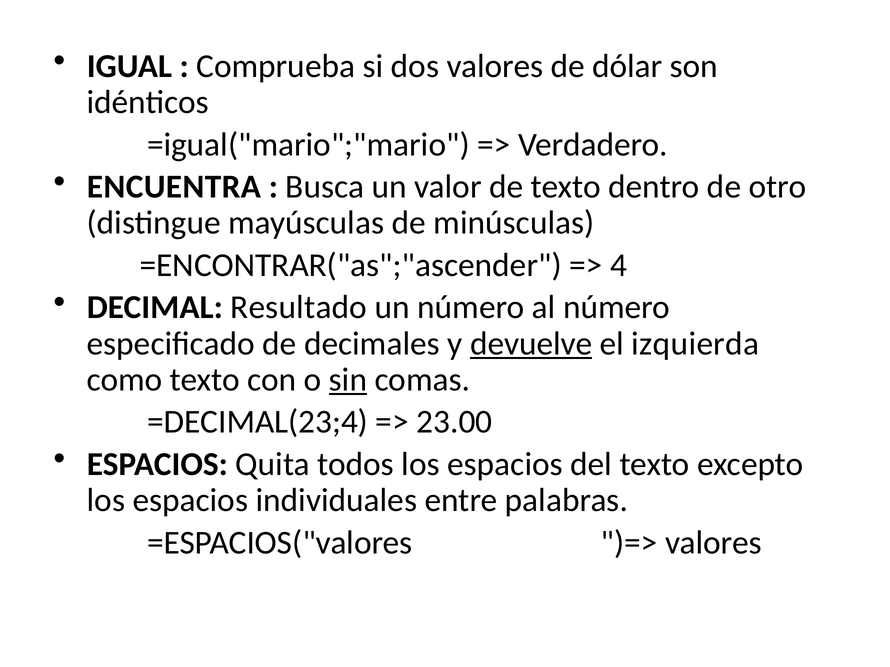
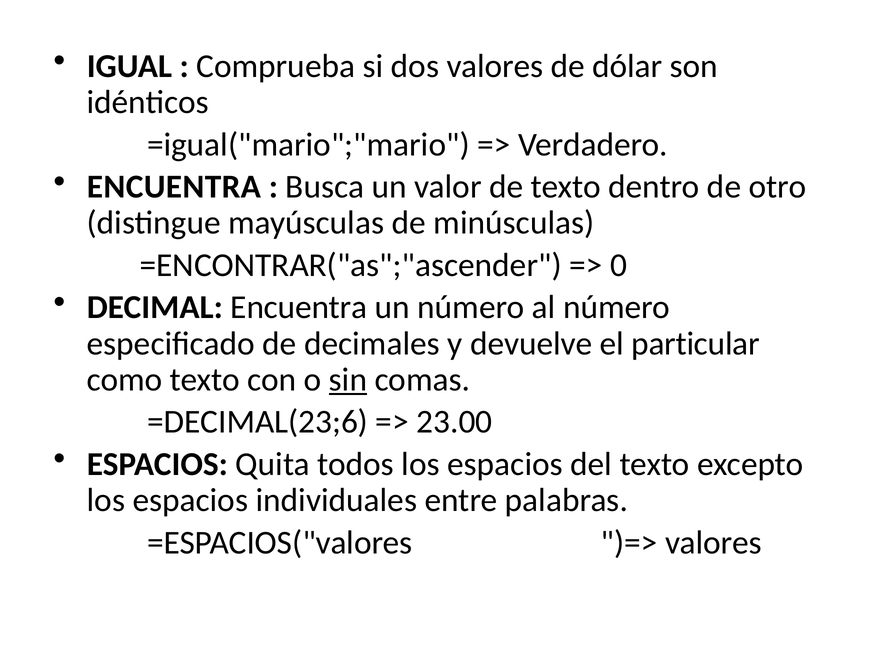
4: 4 -> 0 (619, 265)
DECIMAL Resultado: Resultado -> Encuentra (299, 308)
devuelve underline: present -> none (531, 344)
izquierda: izquierda -> particular (696, 344)
=DECIMAL(23;4: =DECIMAL(23;4 -> =DECIMAL(23;6 (258, 422)
